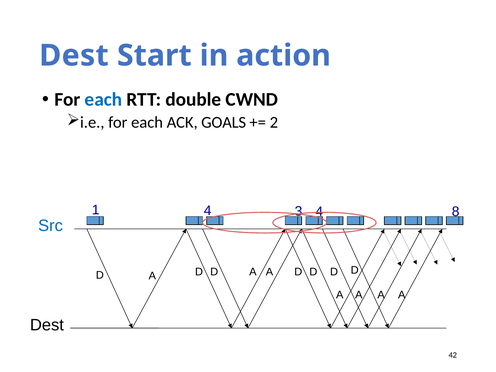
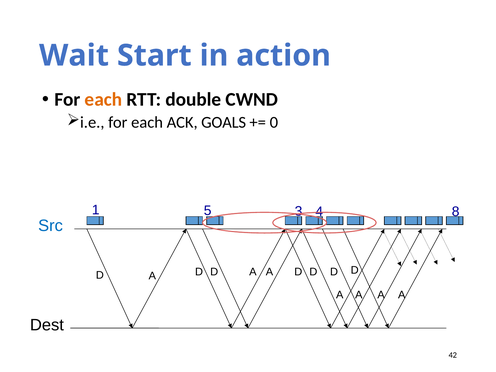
Dest: Dest -> Wait (74, 56)
each colour: blue -> orange (103, 100)
2: 2 -> 0 (274, 122)
1 4: 4 -> 5 (208, 211)
